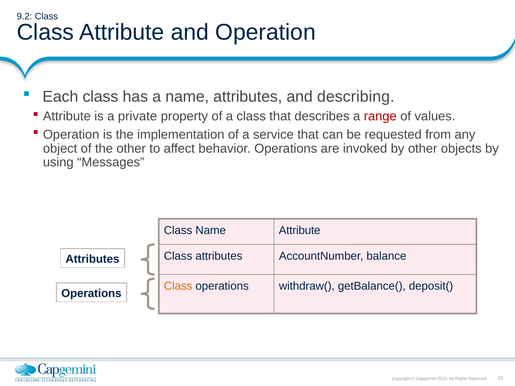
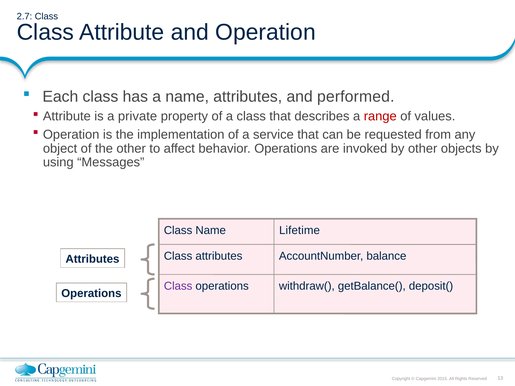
9.2: 9.2 -> 2.7 (24, 16)
describing: describing -> performed (356, 97)
Attribute: Attribute -> Lifetime (300, 230)
Class colour: orange -> purple (178, 286)
